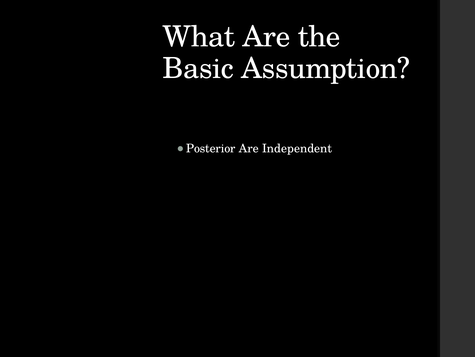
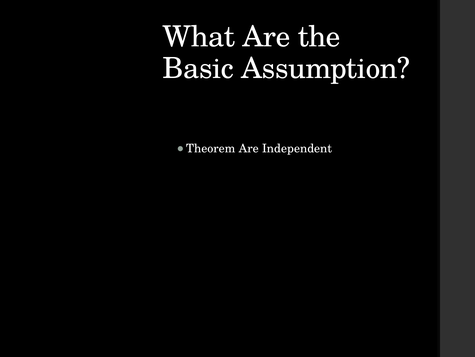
Posterior: Posterior -> Theorem (211, 148)
